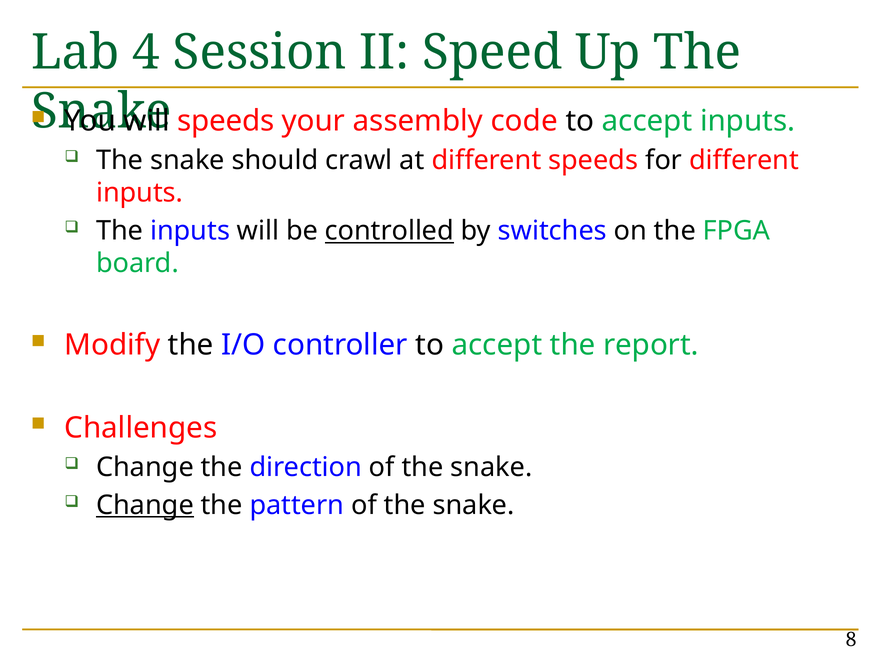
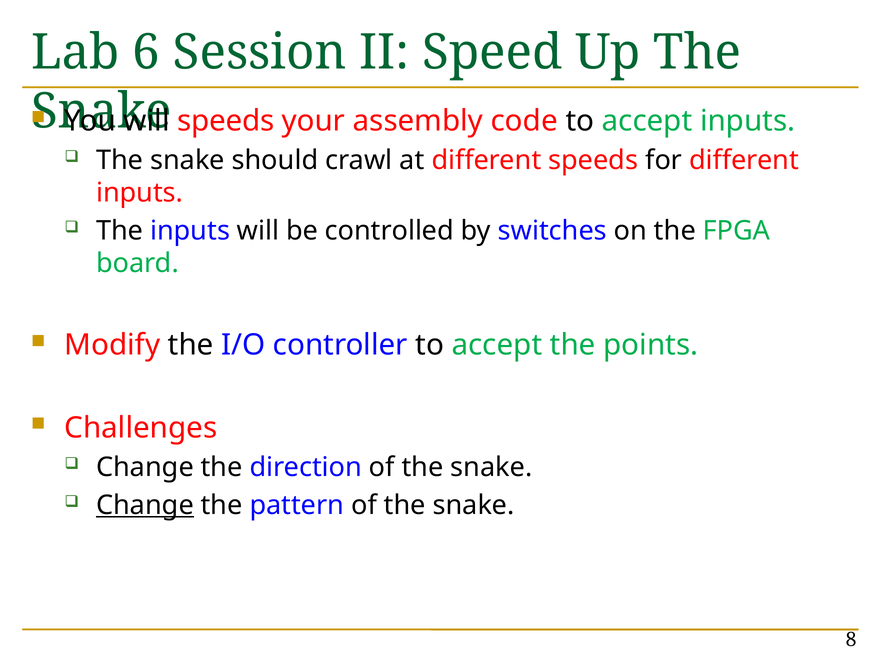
4: 4 -> 6 (146, 52)
controlled underline: present -> none (389, 231)
report: report -> points (651, 345)
